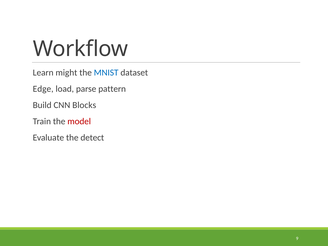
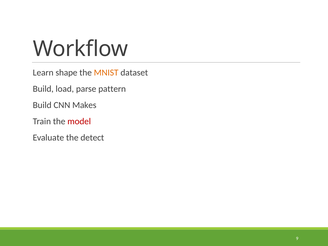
might: might -> shape (66, 73)
MNIST colour: blue -> orange (106, 73)
Edge: Edge -> Build (43, 89)
Blocks: Blocks -> Makes (84, 105)
